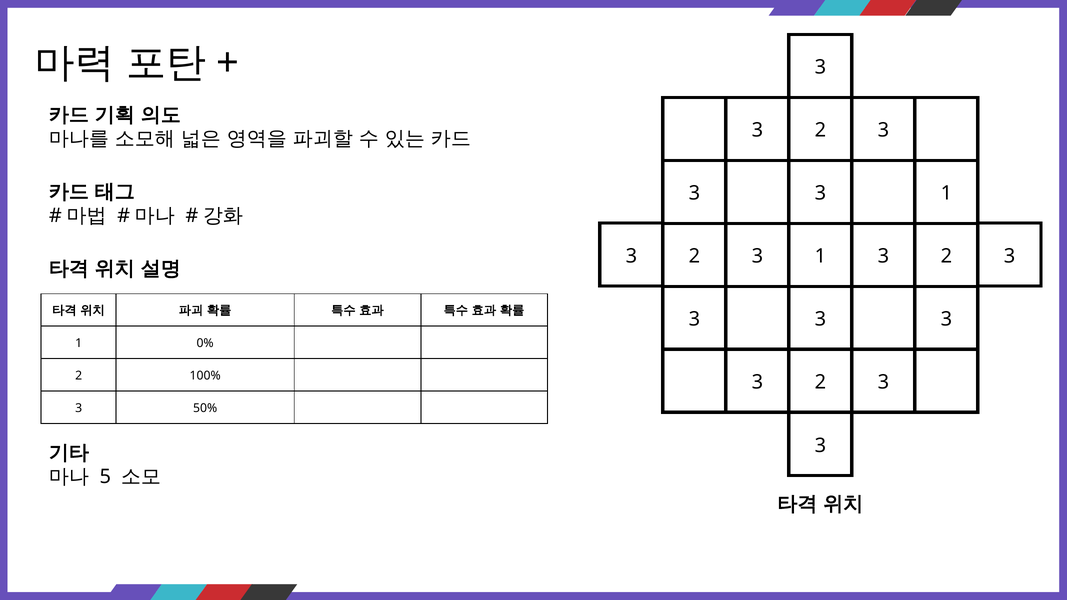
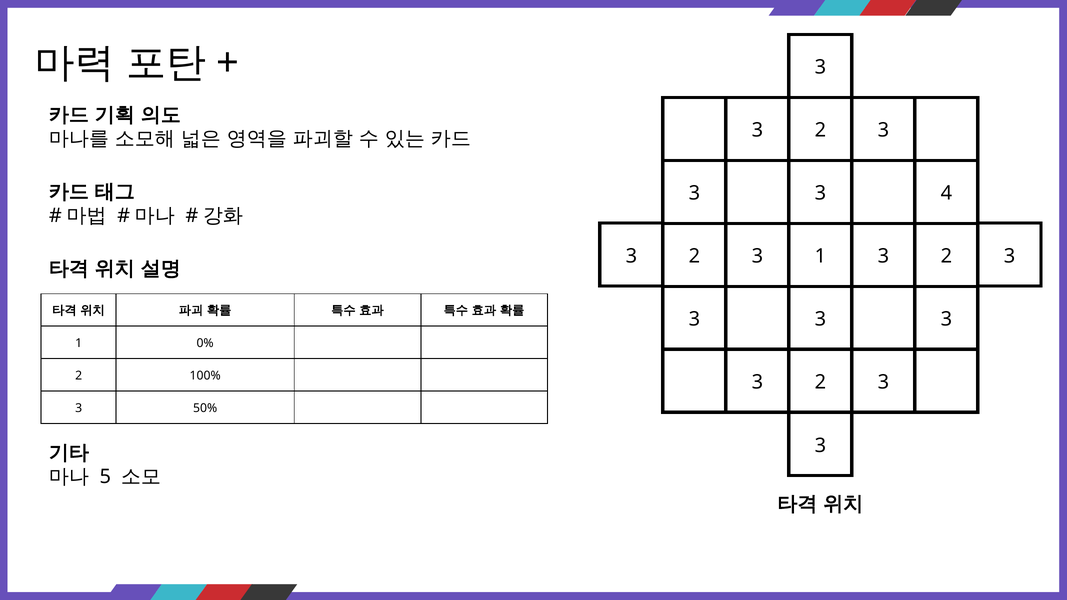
3 3 1: 1 -> 4 (946, 193)
